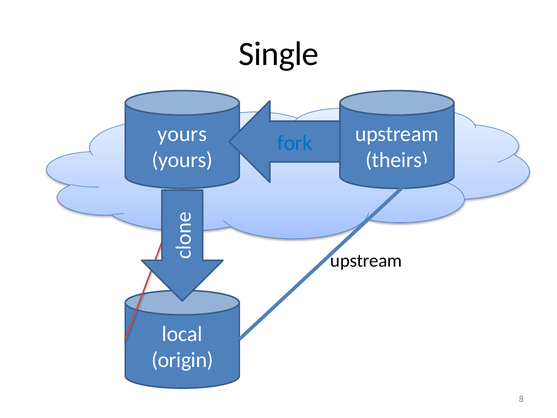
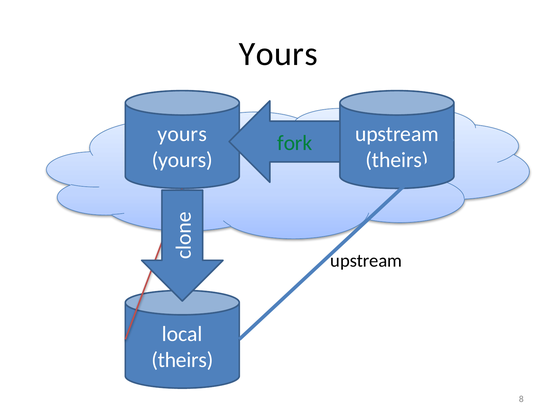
Single: Single -> Yours (278, 54)
fork colour: blue -> green (295, 143)
origin: origin -> theirs (182, 360)
